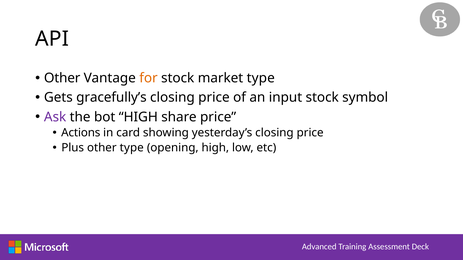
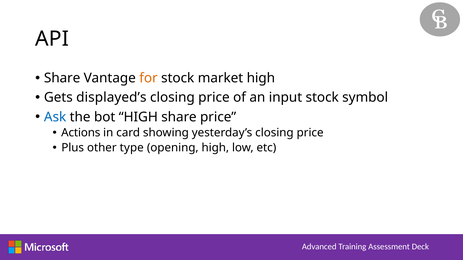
Other: Other -> Share (62, 78)
market type: type -> high (261, 78)
gracefully’s: gracefully’s -> displayed’s (111, 98)
Ask colour: purple -> blue (55, 117)
